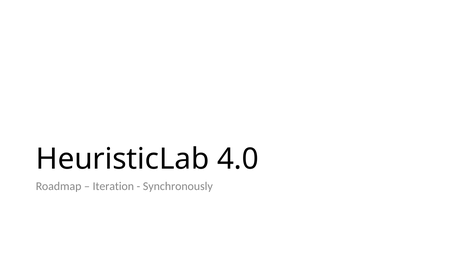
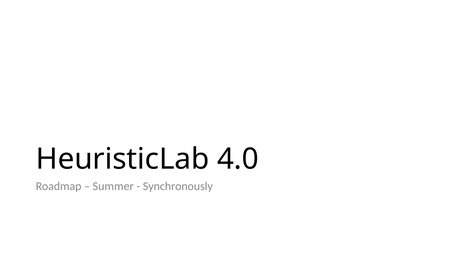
Iteration: Iteration -> Summer (113, 186)
